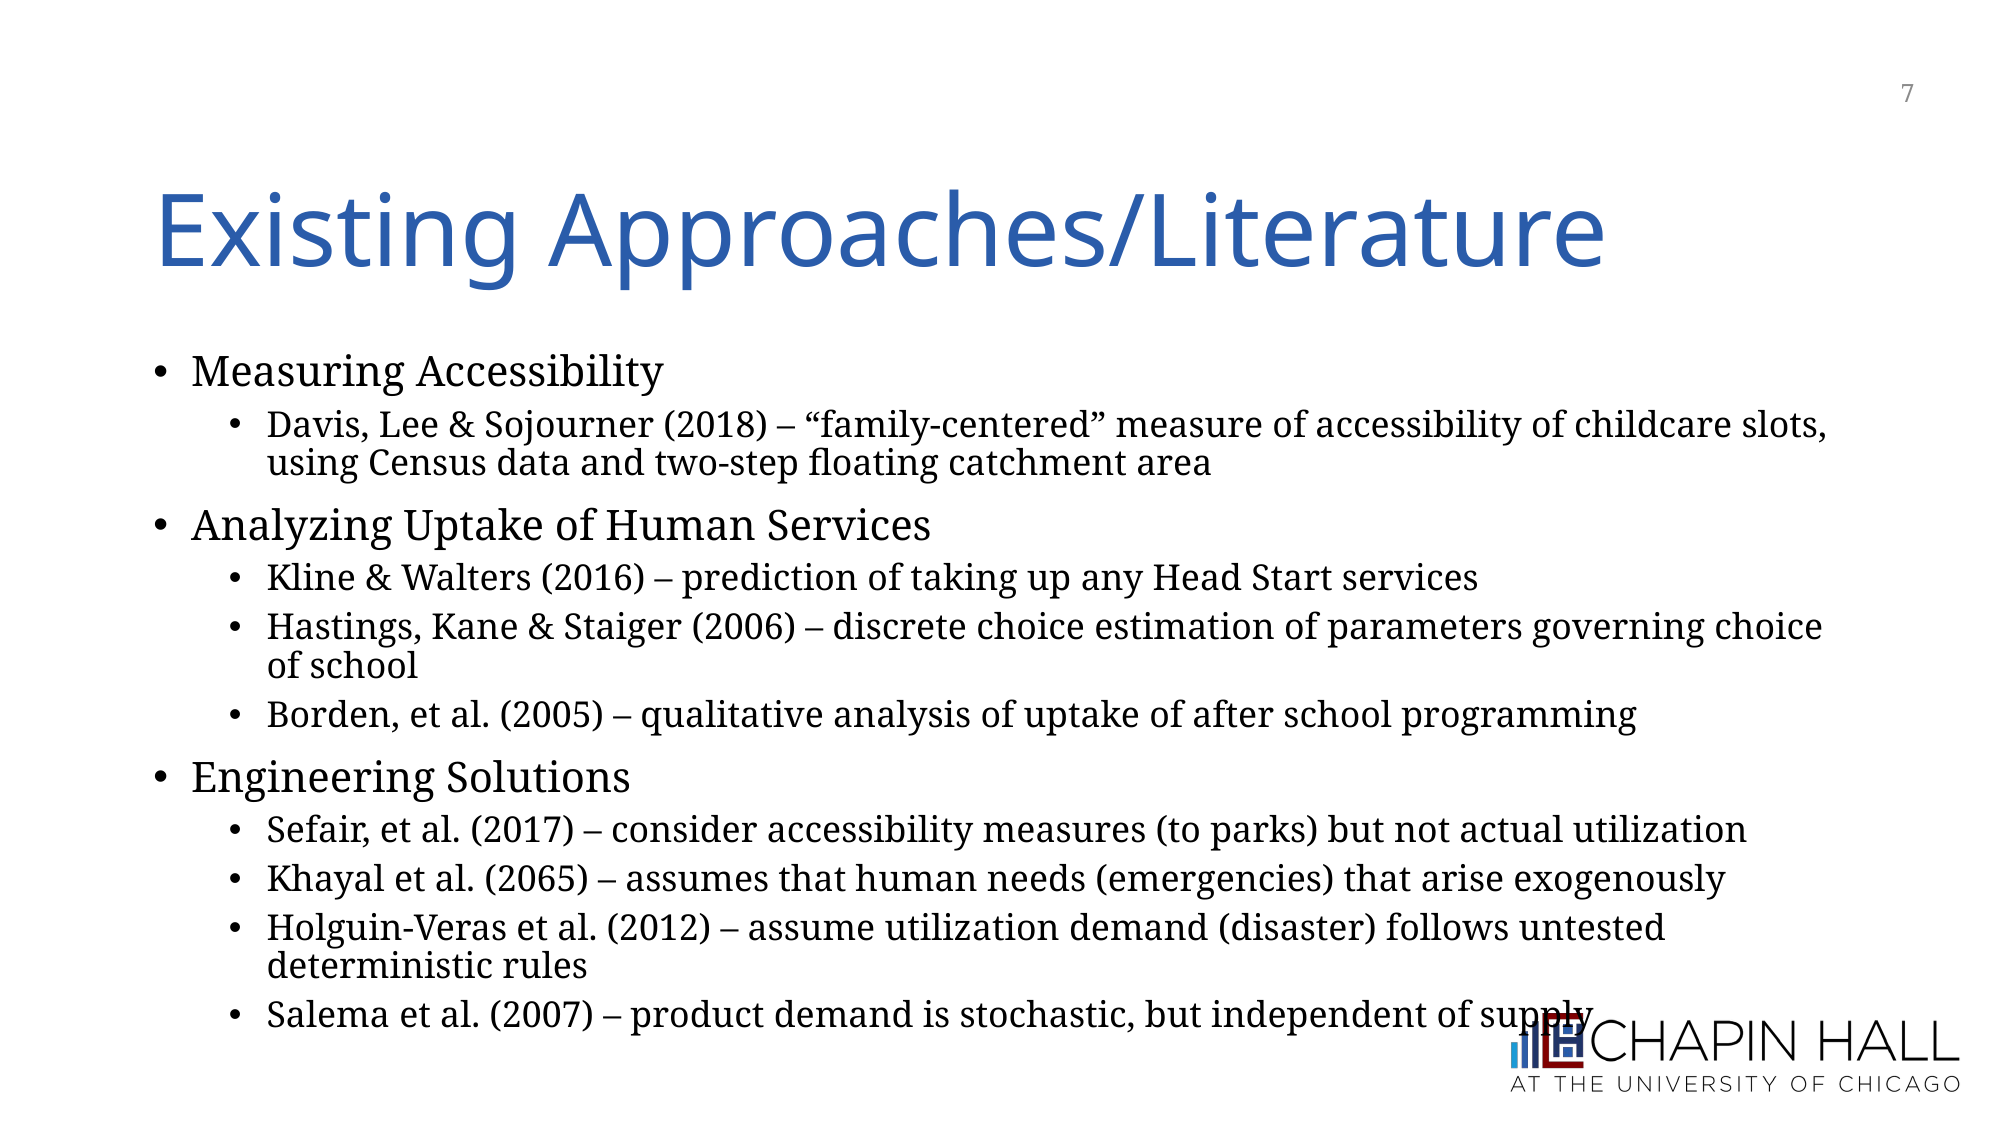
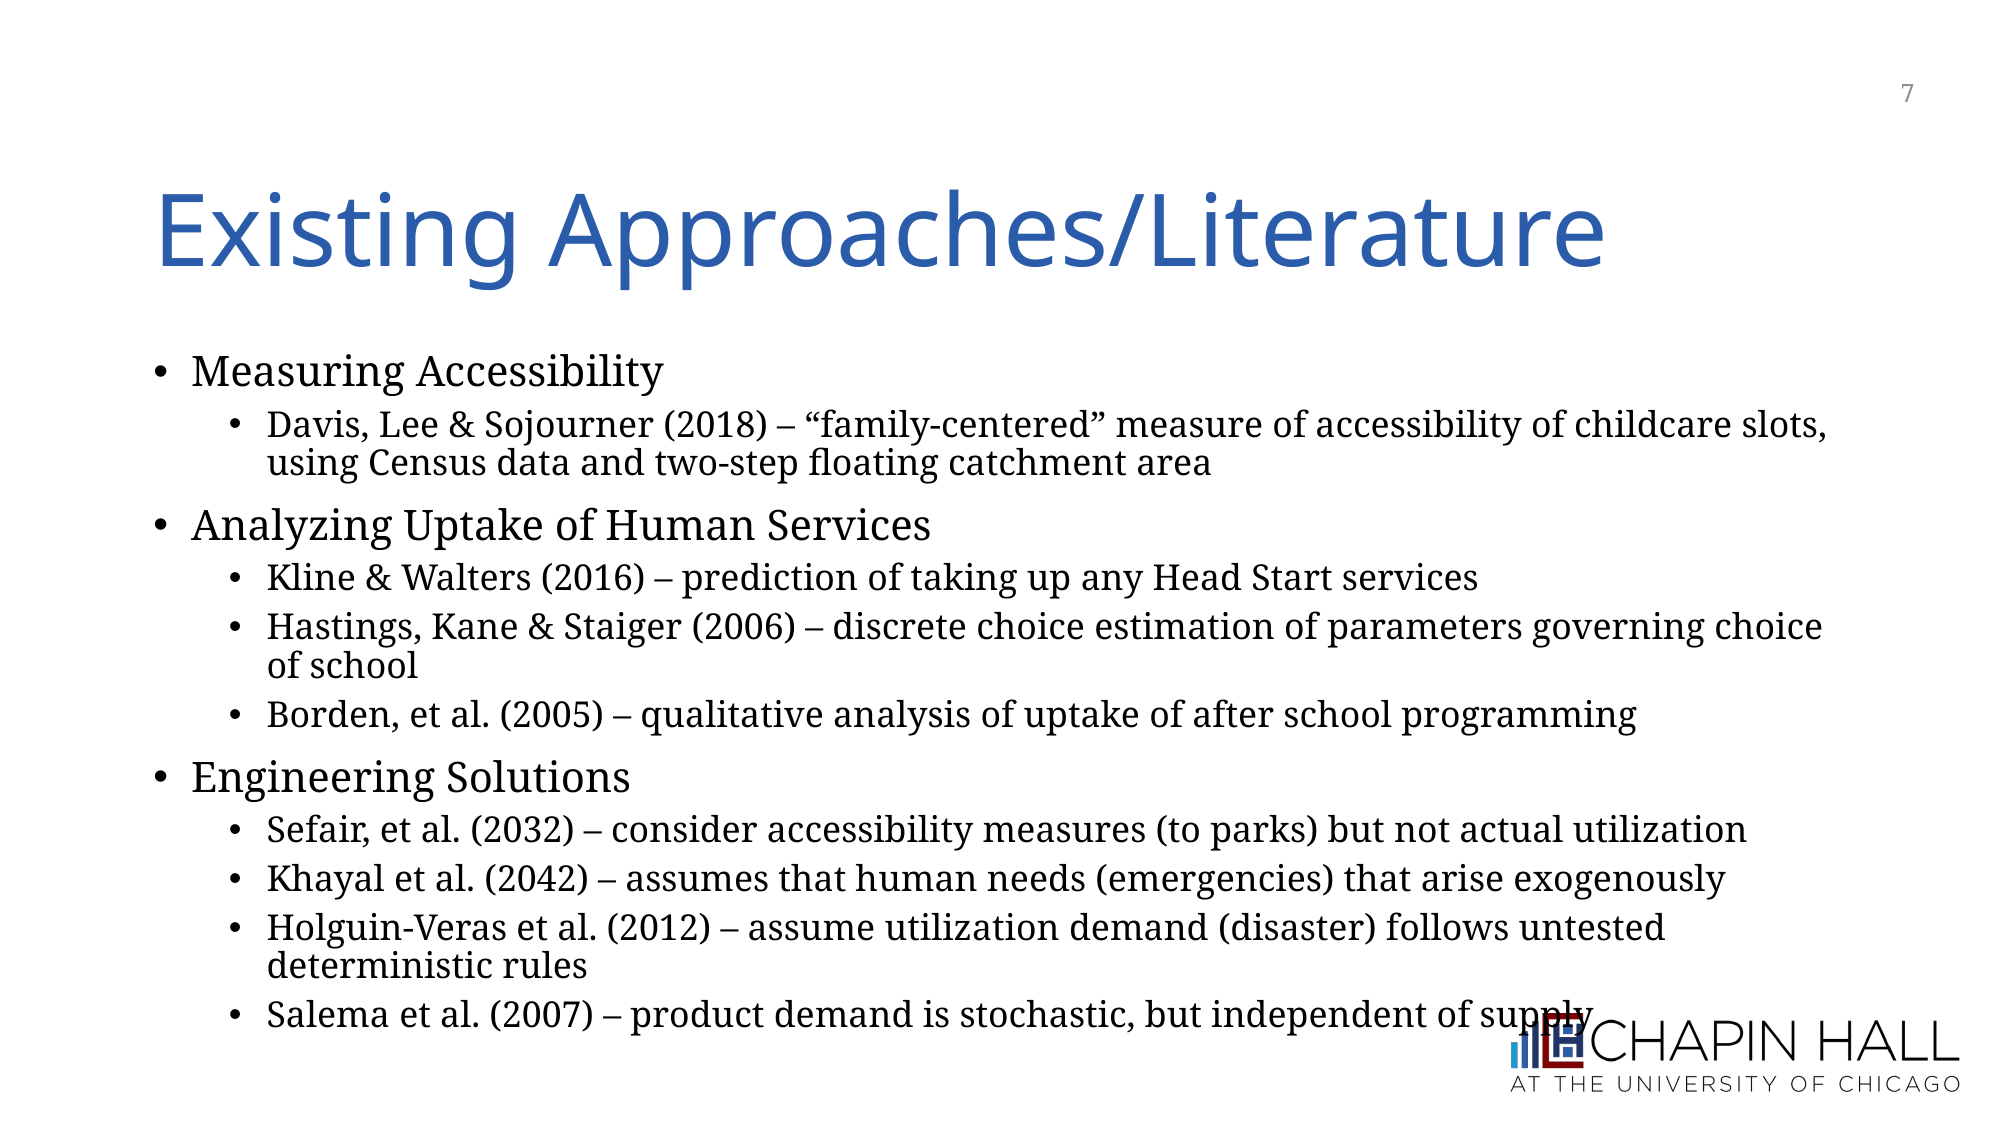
2017: 2017 -> 2032 (522, 830)
2065: 2065 -> 2042 (537, 879)
